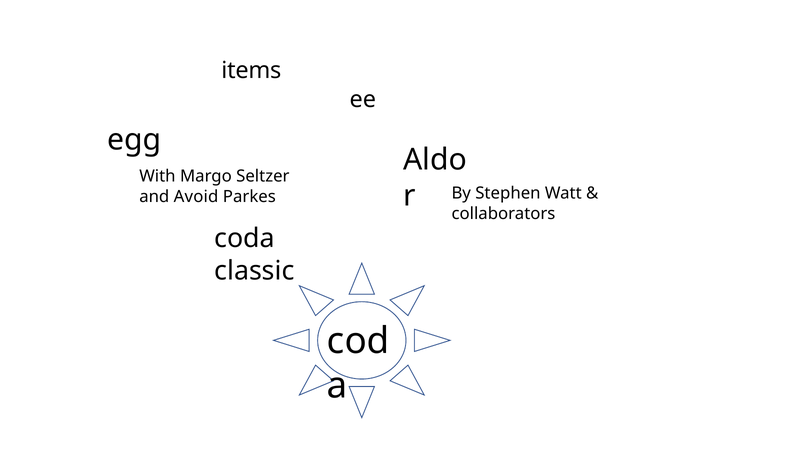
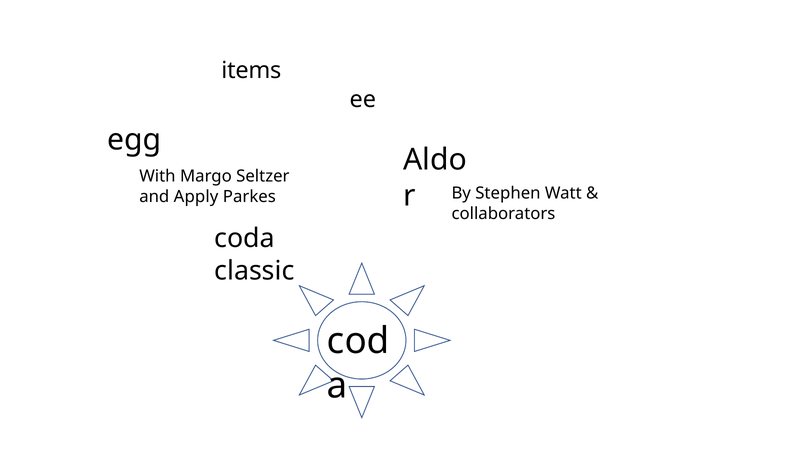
Avoid: Avoid -> Apply (196, 196)
